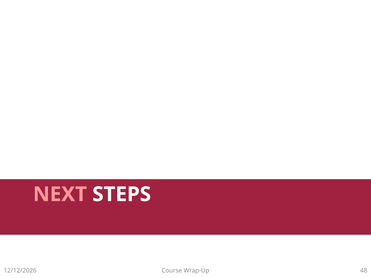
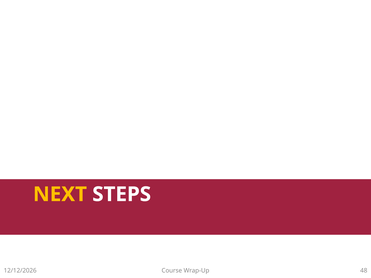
NEXT colour: pink -> yellow (60, 194)
